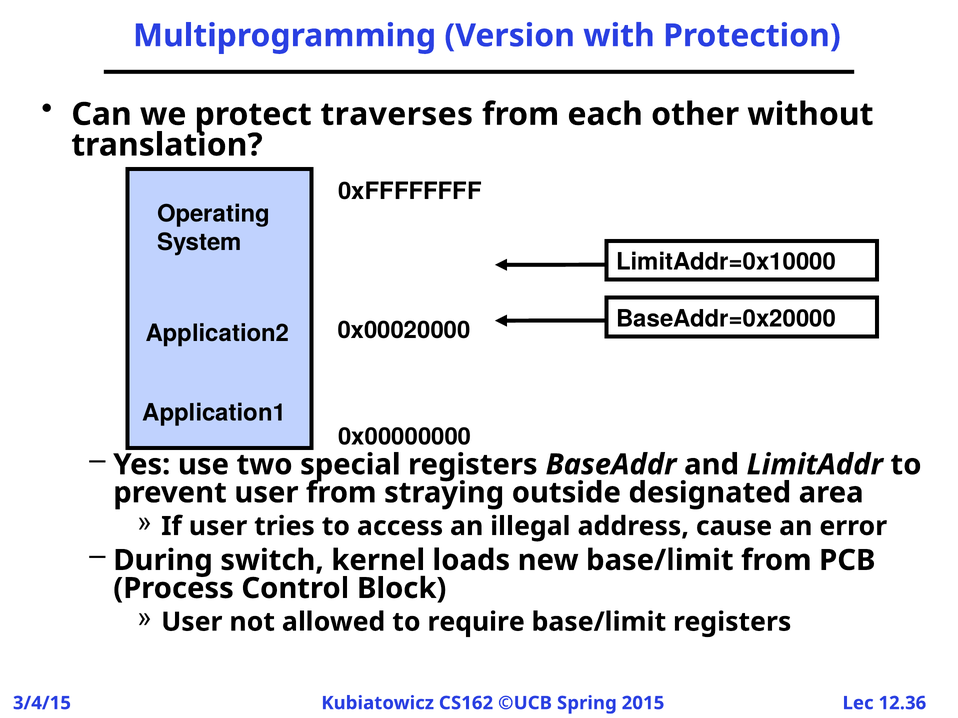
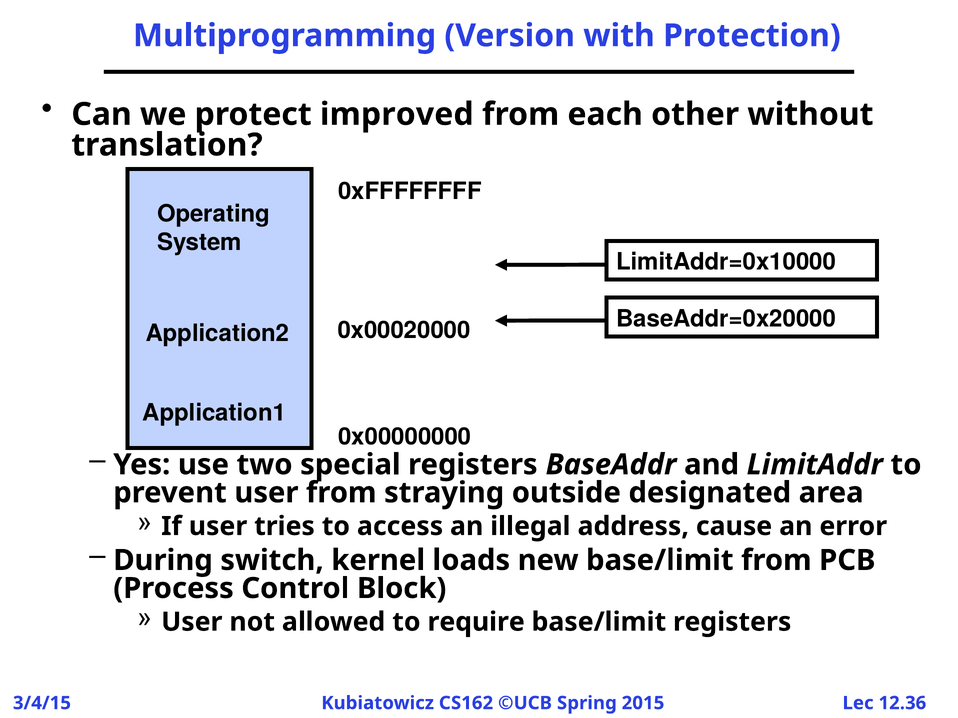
traverses: traverses -> improved (397, 114)
